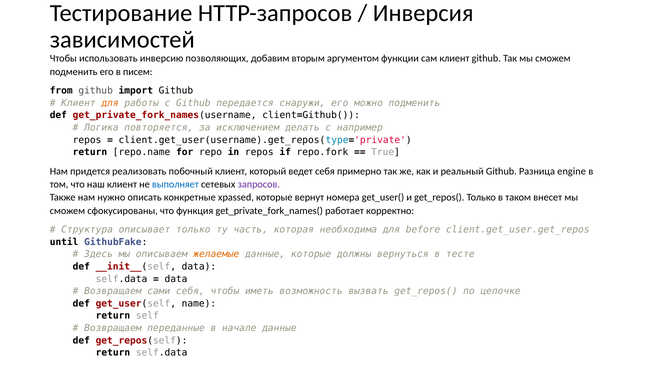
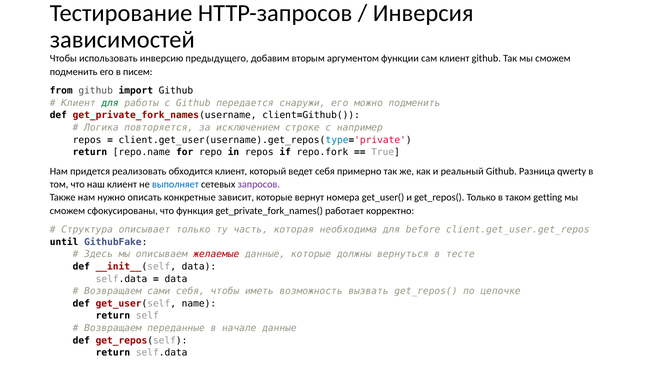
позволяющих: позволяющих -> предыдущего (217, 59)
для colour: orange -> green (110, 103)
делать: делать -> строке (302, 128)
побочный: побочный -> обходится (191, 171)
engine: engine -> qwerty (572, 171)
xpassed: xpassed -> зависит (236, 198)
внесет: внесет -> getting (548, 198)
желаемые colour: orange -> red (216, 254)
